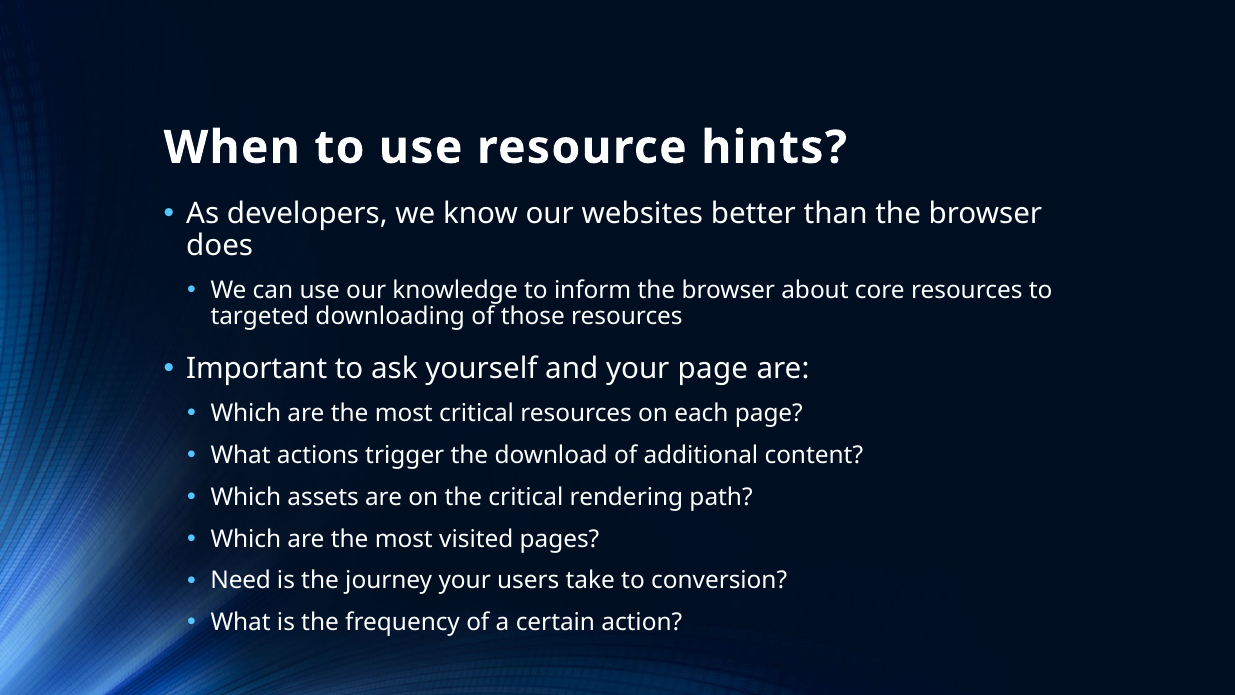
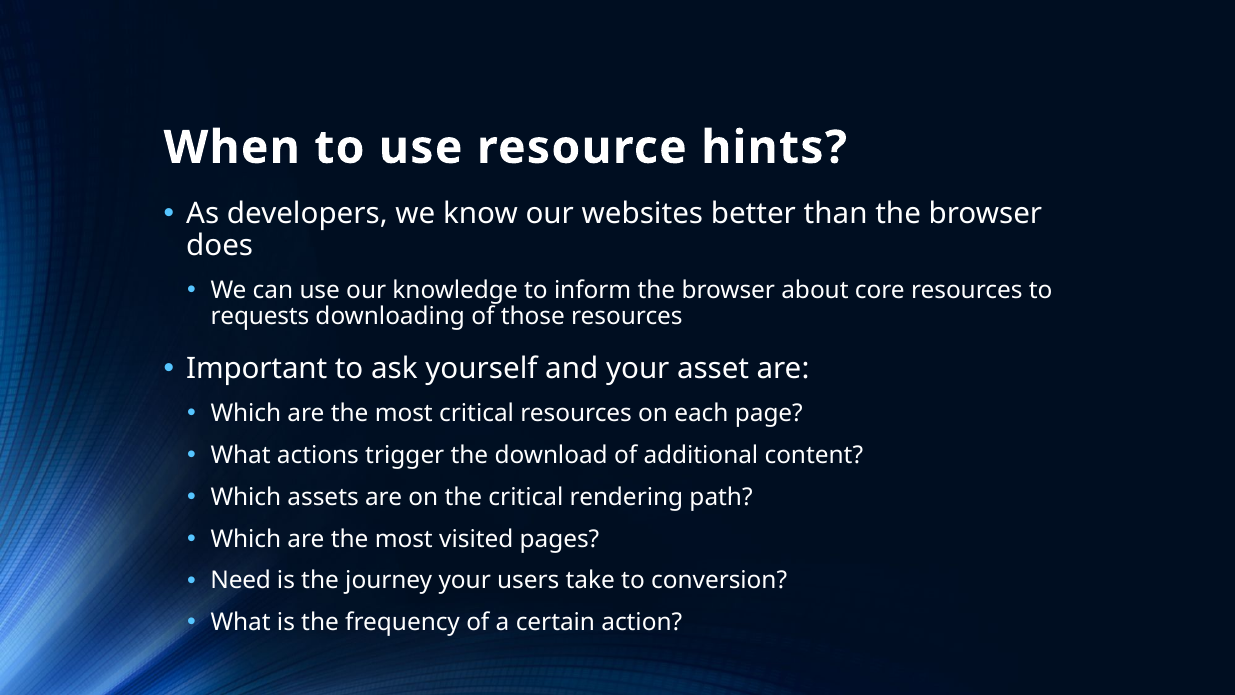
targeted: targeted -> requests (260, 316)
your page: page -> asset (713, 369)
